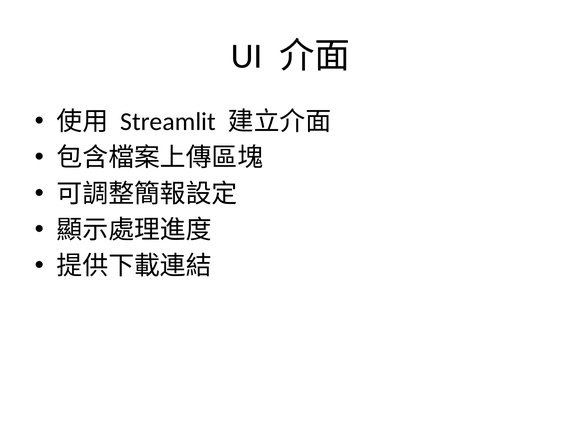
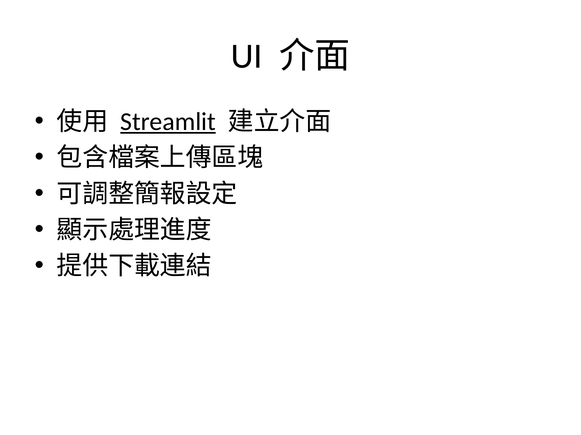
Streamlit underline: none -> present (168, 122)
